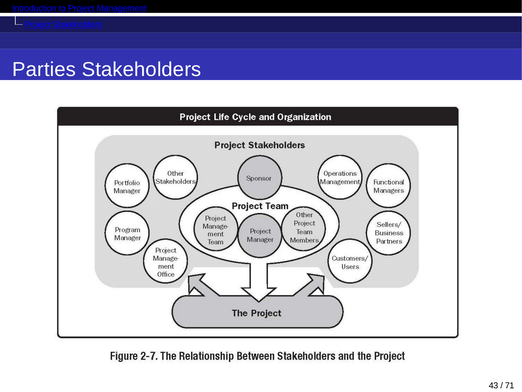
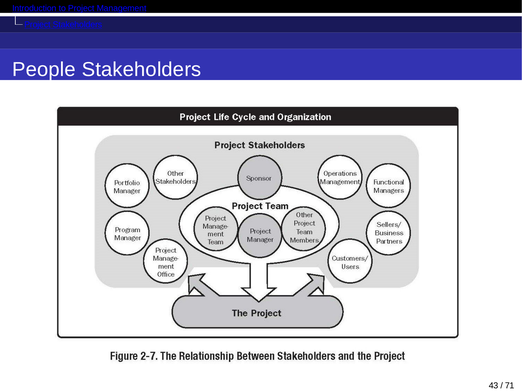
Parties: Parties -> People (44, 69)
